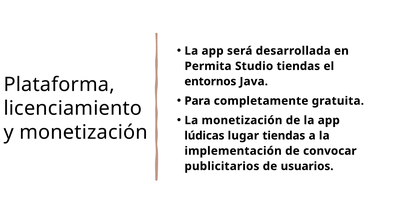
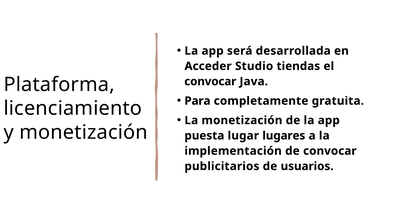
Permita: Permita -> Acceder (208, 66)
entornos: entornos -> convocar (210, 82)
lúdicas: lúdicas -> puesta (204, 136)
lugar tiendas: tiendas -> lugares (284, 136)
